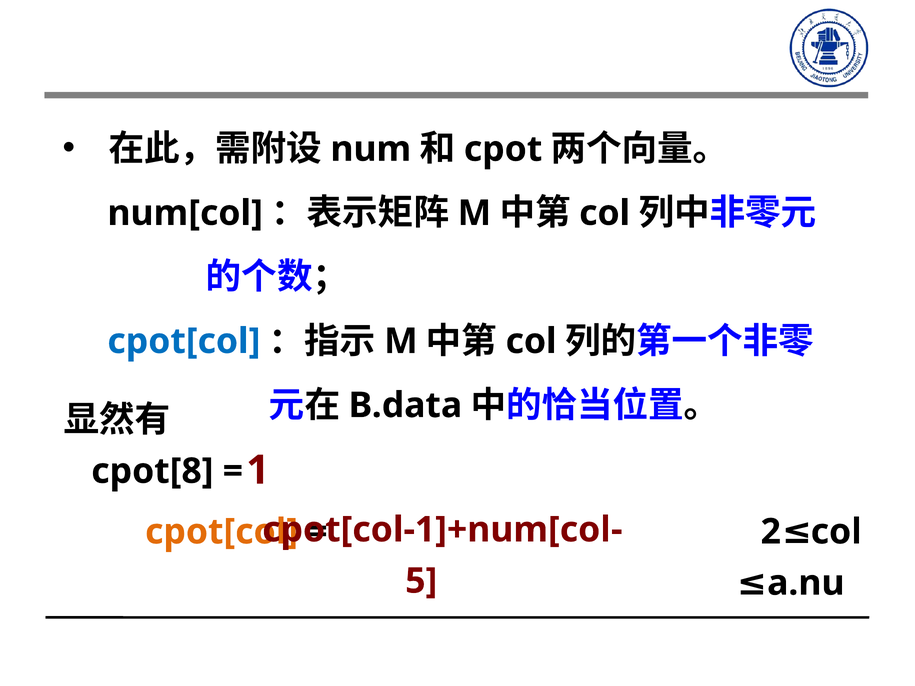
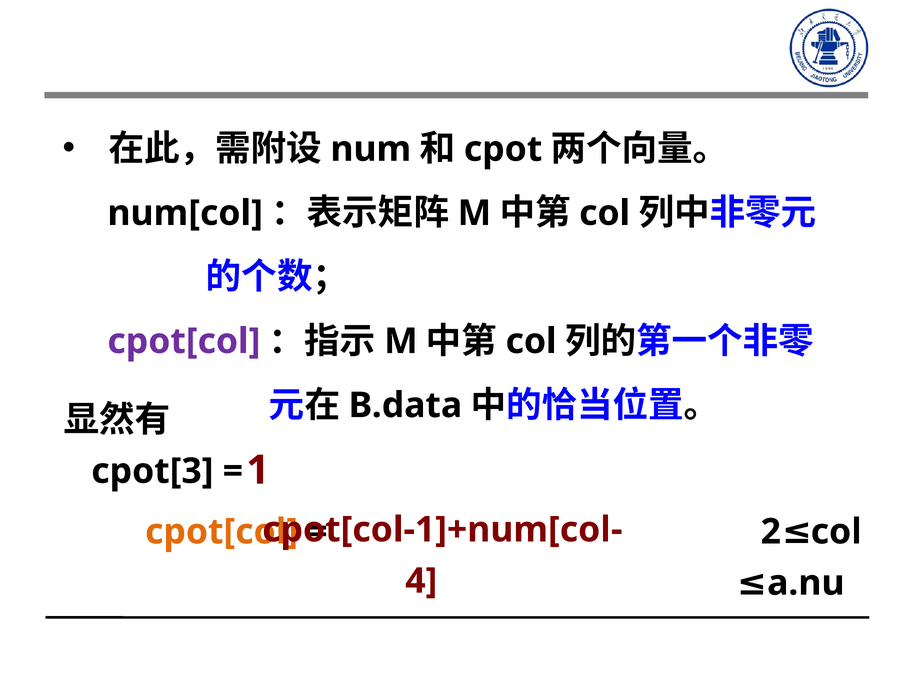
cpot[col colour: blue -> purple (184, 341)
cpot[8: cpot[8 -> cpot[3 (152, 471)
5: 5 -> 4 (421, 581)
